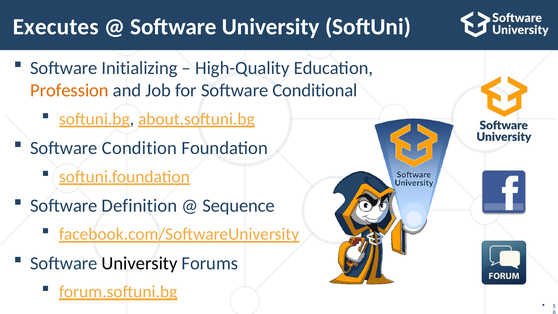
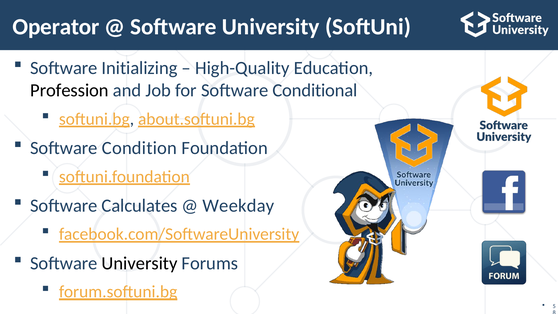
Executes: Executes -> Operator (56, 27)
Profession colour: orange -> black (69, 90)
Definition: Definition -> Calculates (140, 206)
Sequence: Sequence -> Weekday (238, 206)
